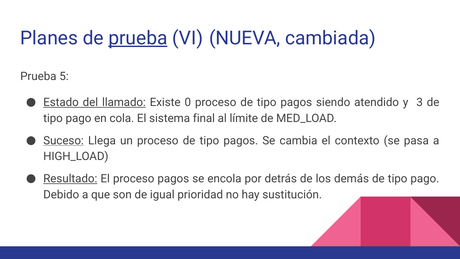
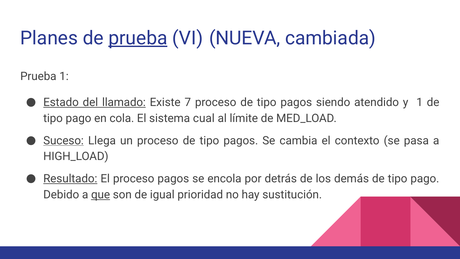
Prueba 5: 5 -> 1 (64, 76)
0: 0 -> 7 (188, 102)
y 3: 3 -> 1 (420, 102)
final: final -> cual (204, 118)
que underline: none -> present (101, 194)
